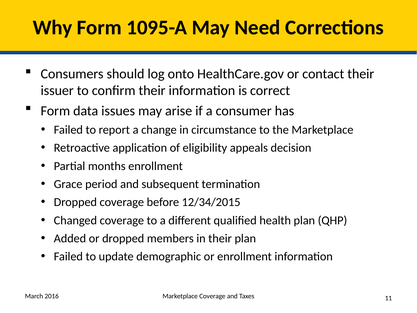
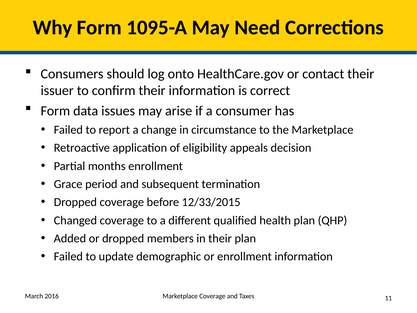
12/34/2015: 12/34/2015 -> 12/33/2015 (211, 202)
